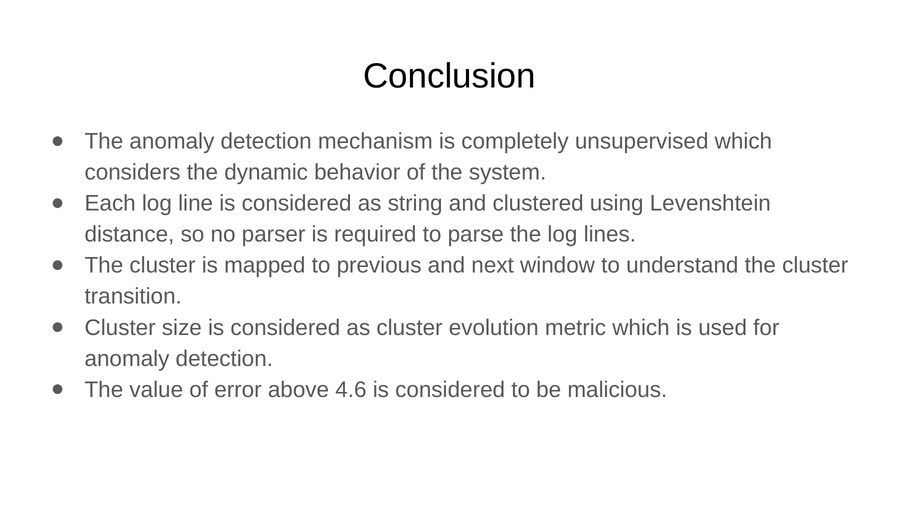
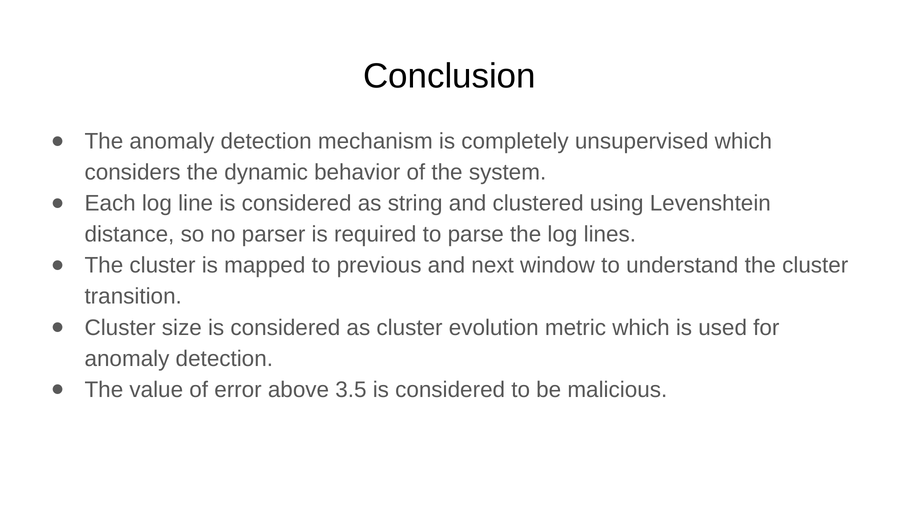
4.6: 4.6 -> 3.5 (351, 389)
